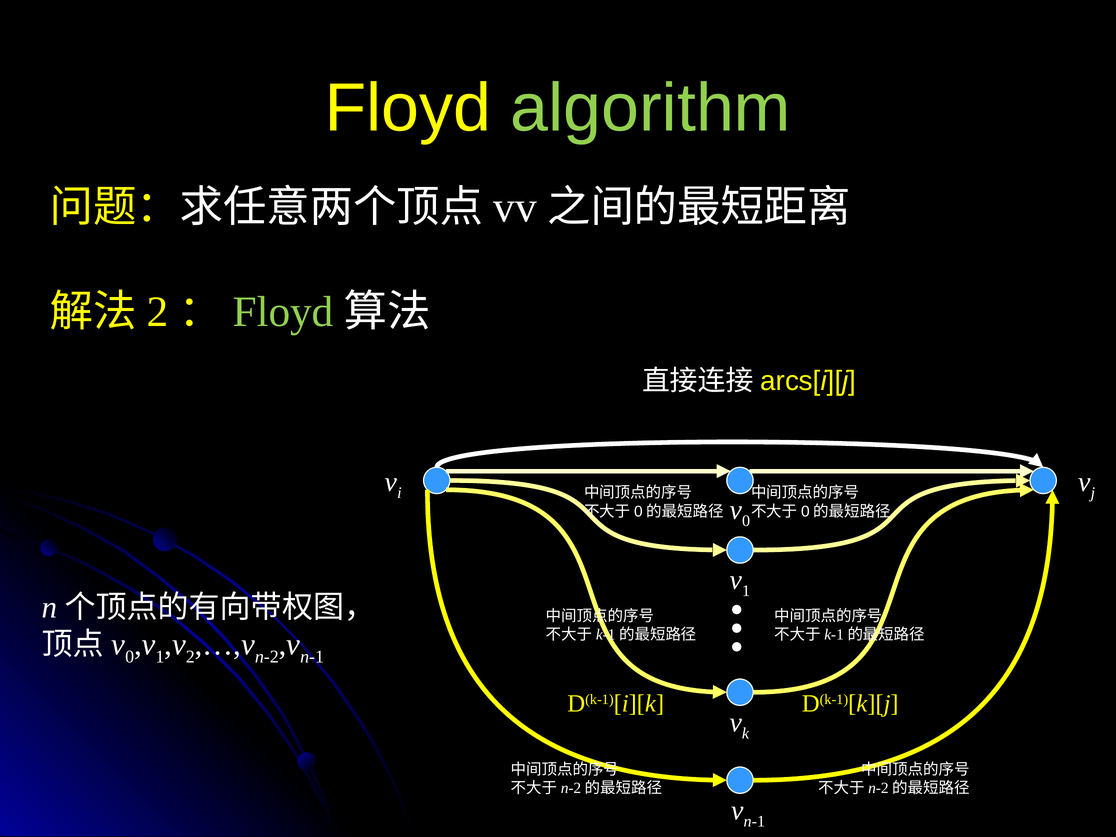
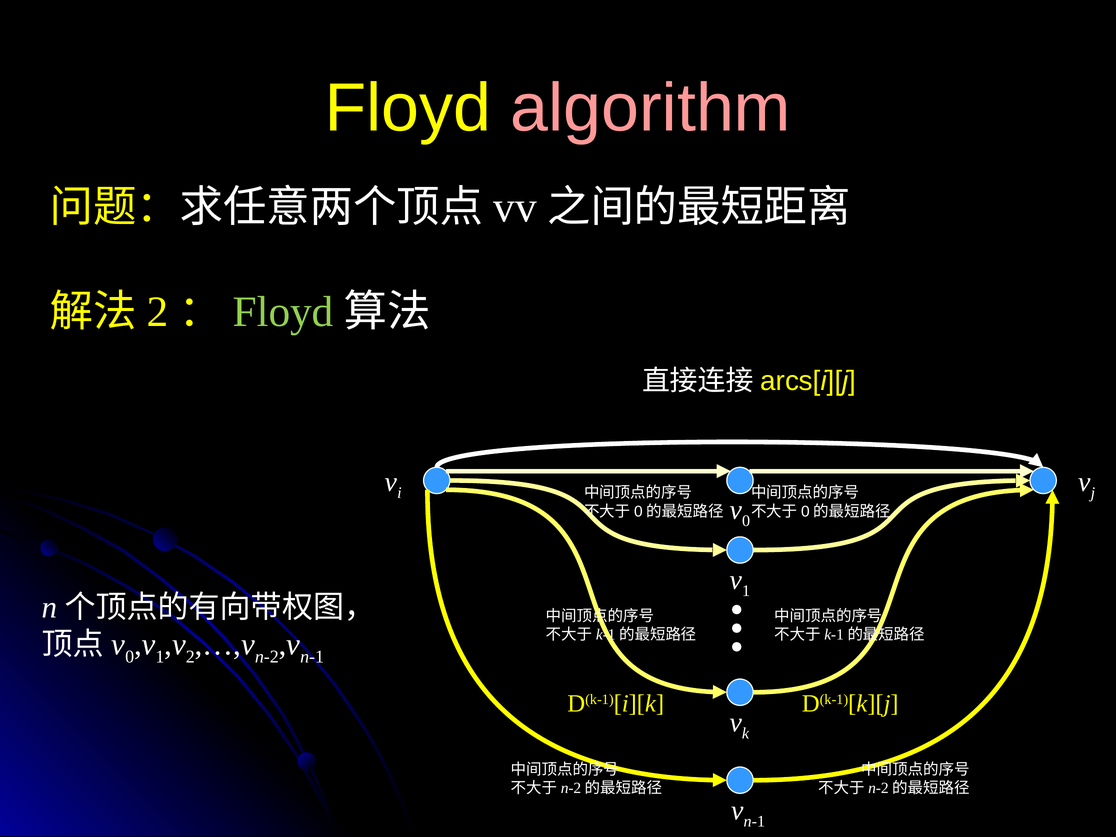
algorithm colour: light green -> pink (651, 108)
